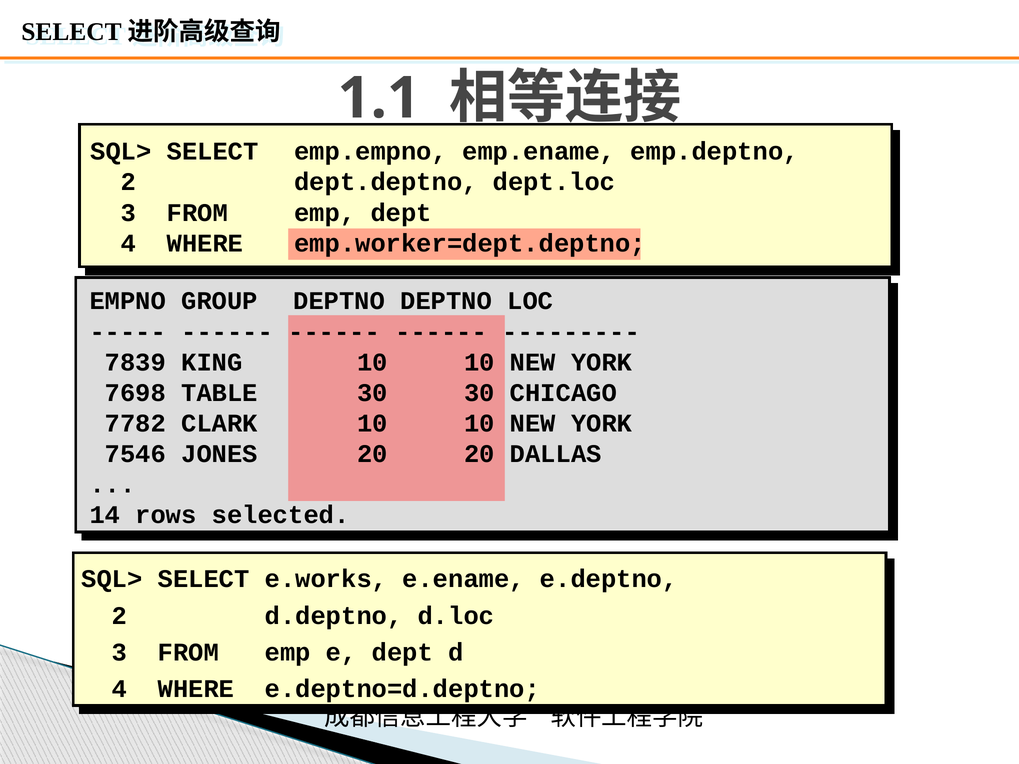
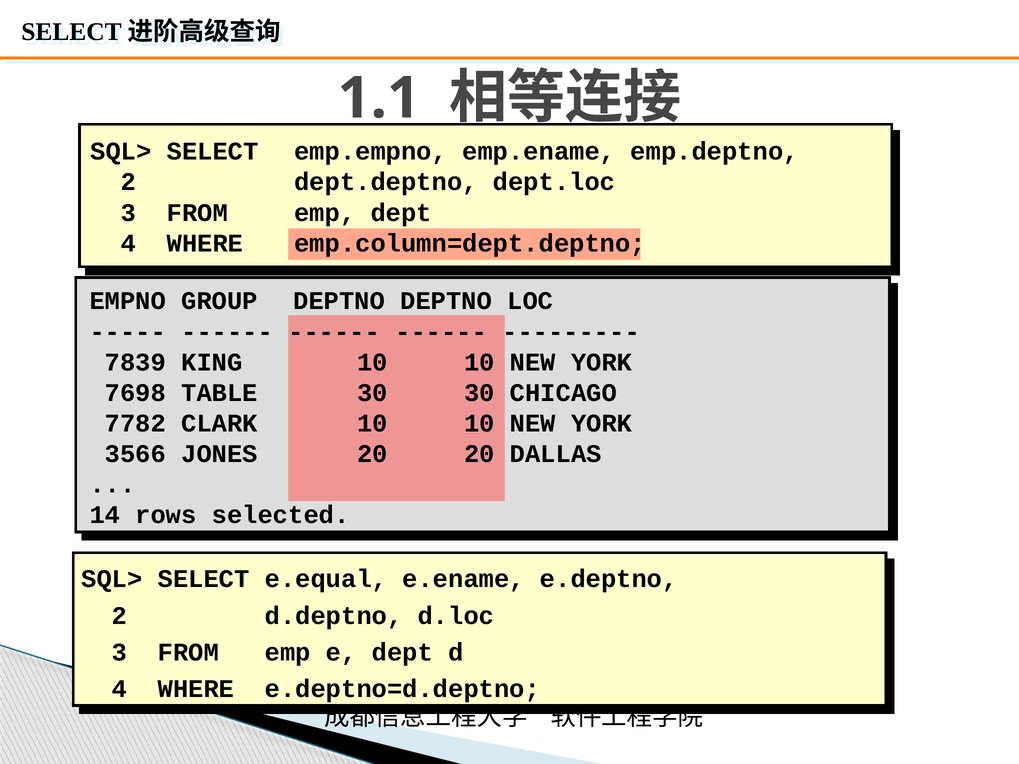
emp.worker=dept.deptno: emp.worker=dept.deptno -> emp.column=dept.deptno (470, 243)
7546: 7546 -> 3566 (135, 454)
e.works: e.works -> e.equal (326, 579)
